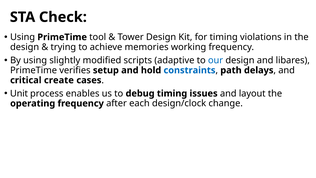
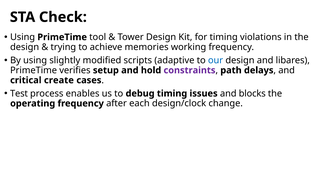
constraints colour: blue -> purple (190, 70)
Unit: Unit -> Test (19, 93)
layout: layout -> blocks (252, 93)
